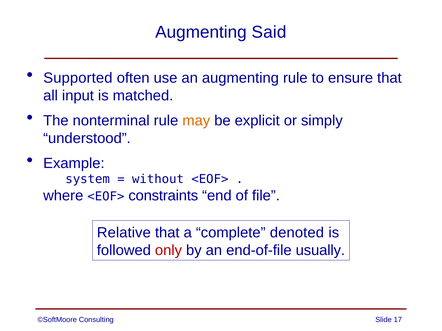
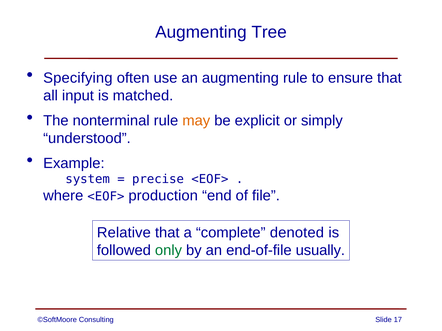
Said: Said -> Tree (269, 32)
Supported: Supported -> Specifying (78, 78)
without: without -> precise (158, 179)
constraints: constraints -> production (163, 196)
only colour: red -> green (168, 251)
